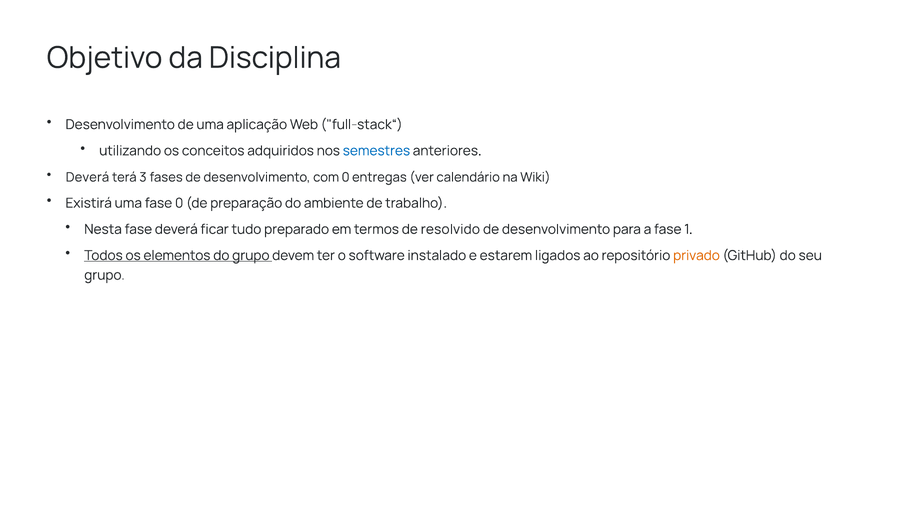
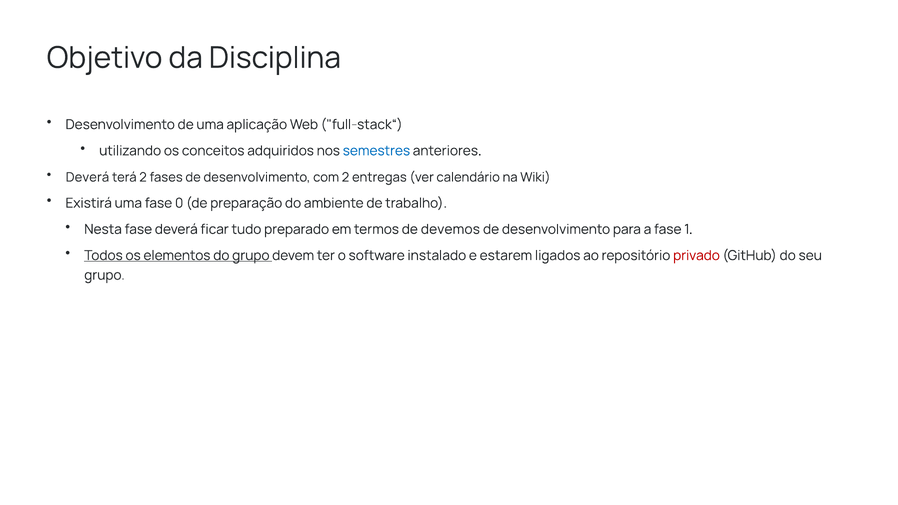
terá 3: 3 -> 2 (143, 177)
com 0: 0 -> 2 (345, 177)
resolvido: resolvido -> devemos (450, 229)
privado colour: orange -> red (696, 256)
